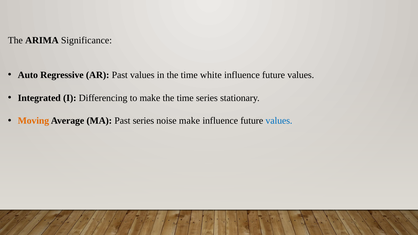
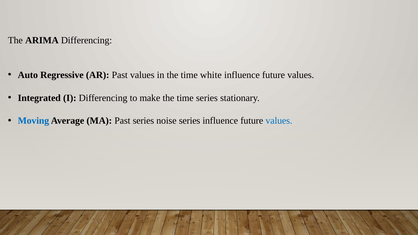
ARIMA Significance: Significance -> Differencing (86, 40)
Moving colour: orange -> blue (33, 121)
noise make: make -> series (190, 121)
